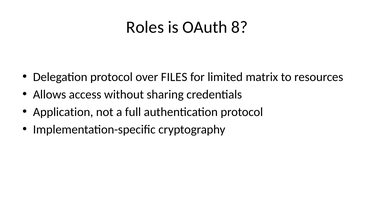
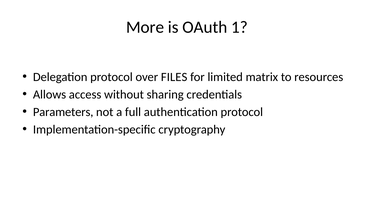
Roles: Roles -> More (145, 27)
8: 8 -> 1 (239, 27)
Application: Application -> Parameters (63, 112)
